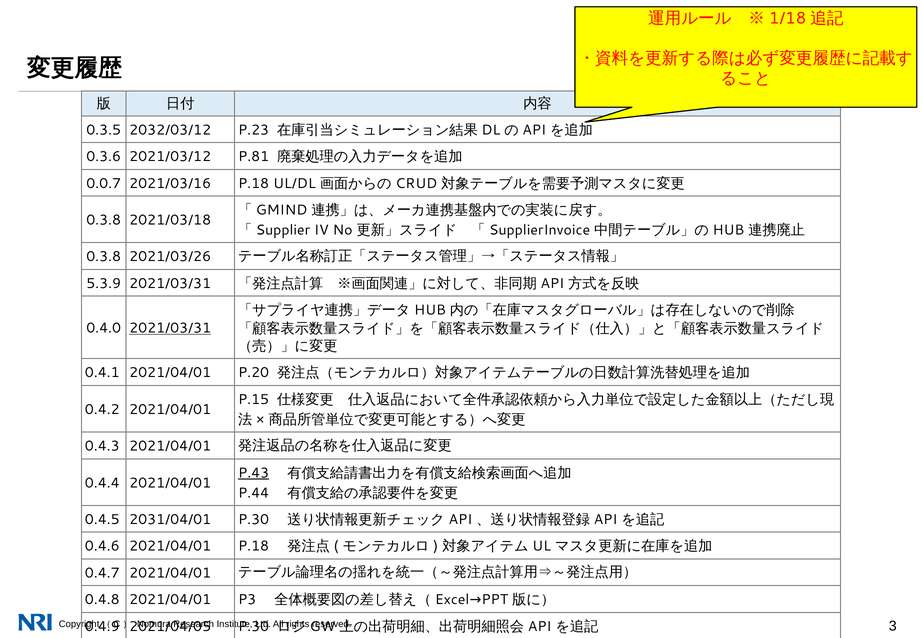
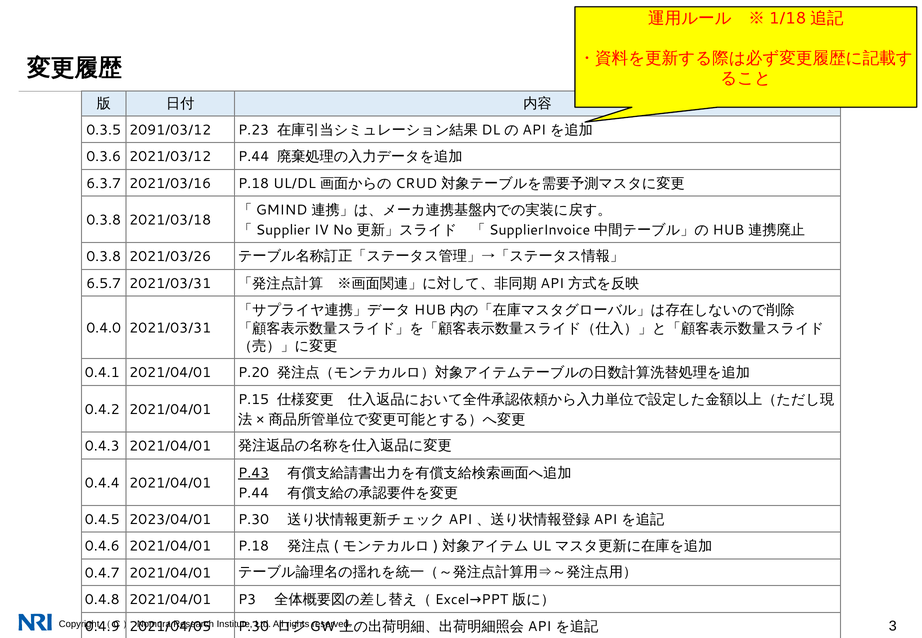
2032/03/12: 2032/03/12 -> 2091/03/12 (170, 130)
2021/03/12 P.81: P.81 -> P.44 (254, 157)
0.0.7: 0.0.7 -> 6.3.7 (104, 183)
5.3.9: 5.3.9 -> 6.5.7 (104, 284)
2021/03/31 underline: present -> none (170, 328)
2031/04/01: 2031/04/01 -> 2023/04/01 (170, 520)
